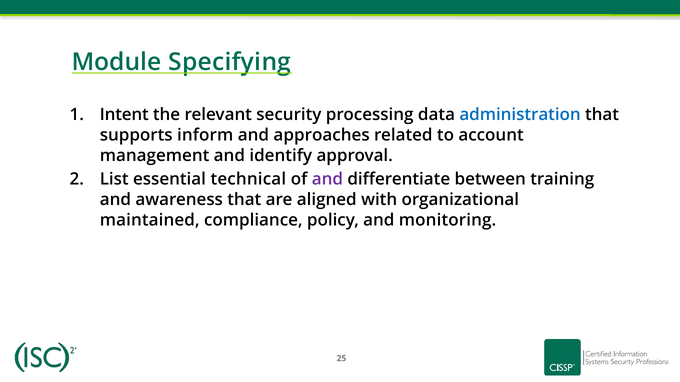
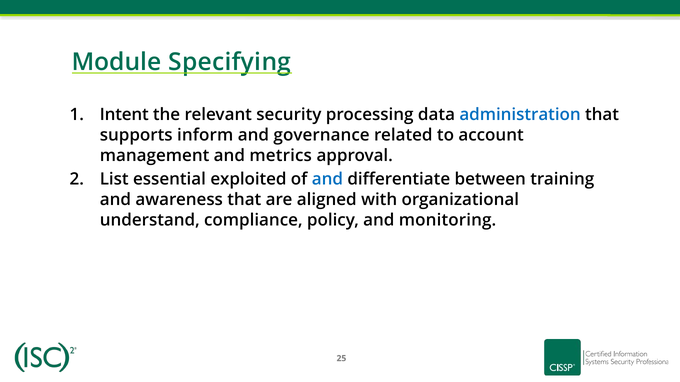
approaches: approaches -> governance (322, 135)
identify: identify -> metrics (281, 156)
technical: technical -> exploited (248, 180)
and colour: purple -> blue (327, 180)
maintained: maintained -> understand (150, 220)
